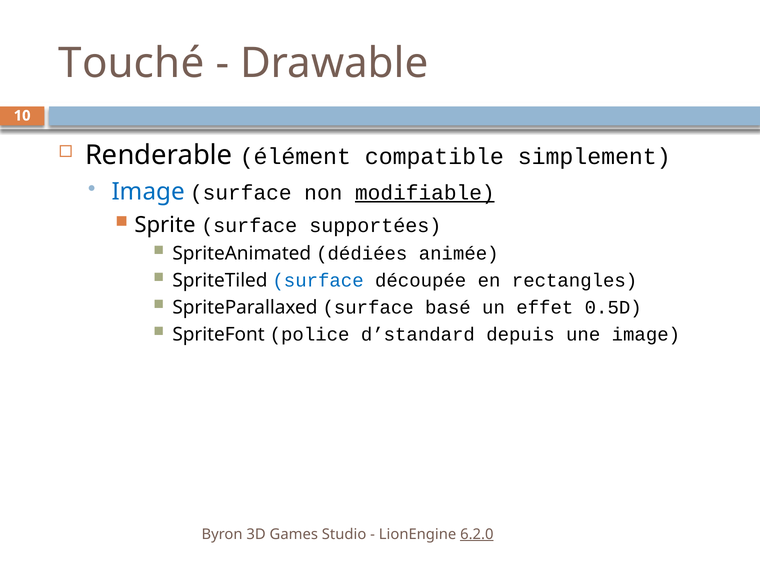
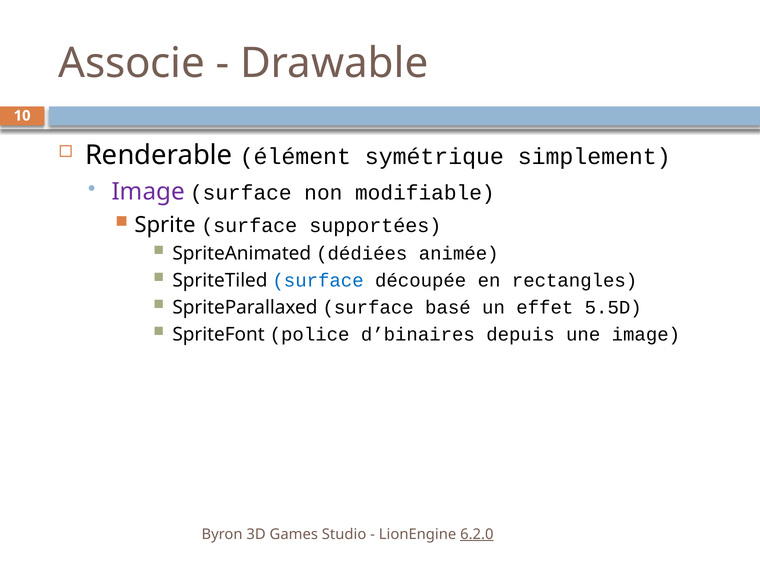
Touché: Touché -> Associe (132, 63)
compatible: compatible -> symétrique (434, 157)
Image colour: blue -> purple (148, 192)
modifiable underline: present -> none (425, 193)
0.5D: 0.5D -> 5.5D (613, 307)
d’standard: d’standard -> d’binaires (418, 334)
